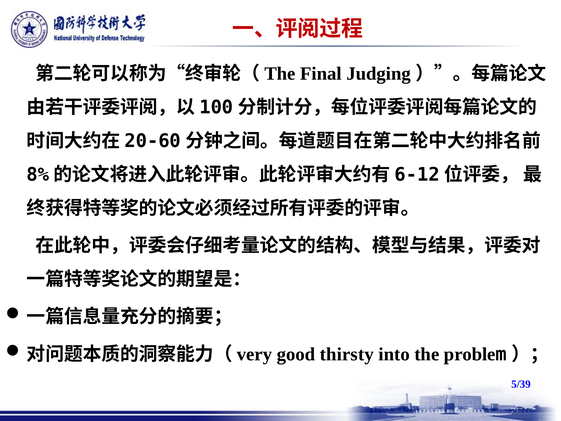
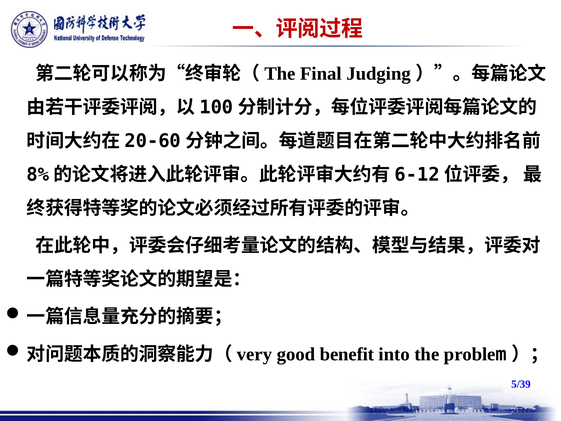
thirsty: thirsty -> benefit (347, 354)
